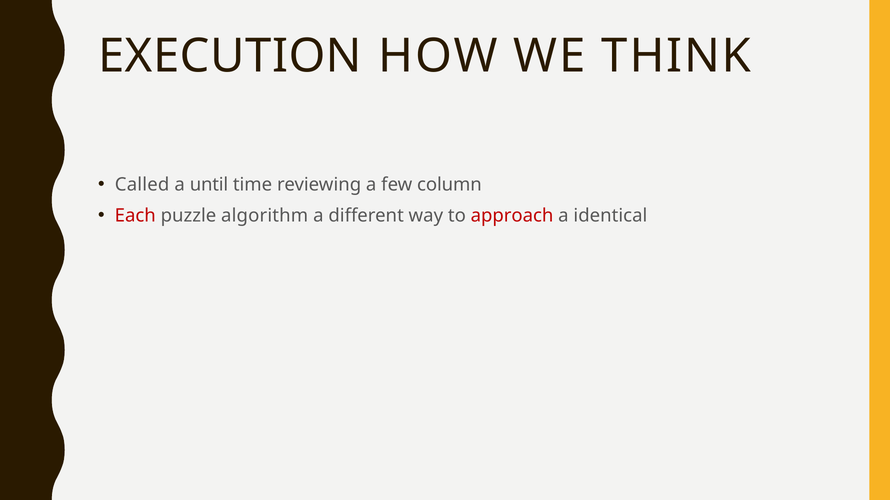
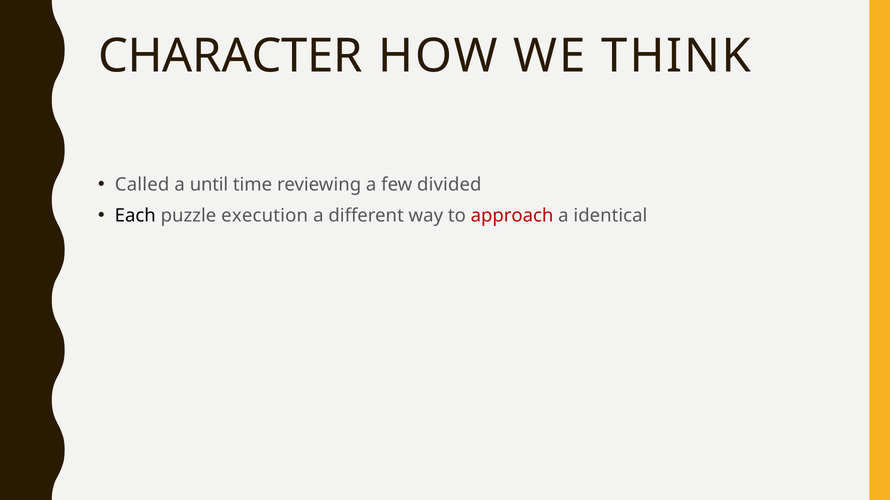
EXECUTION: EXECUTION -> CHARACTER (230, 56)
column: column -> divided (449, 185)
Each colour: red -> black (135, 216)
algorithm: algorithm -> execution (265, 216)
